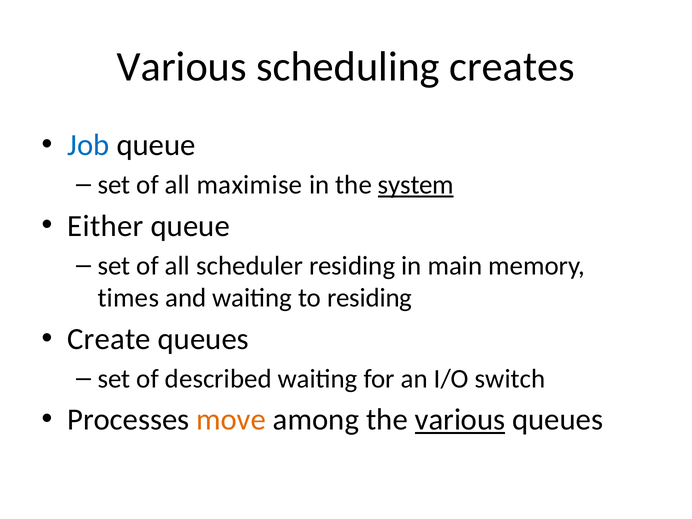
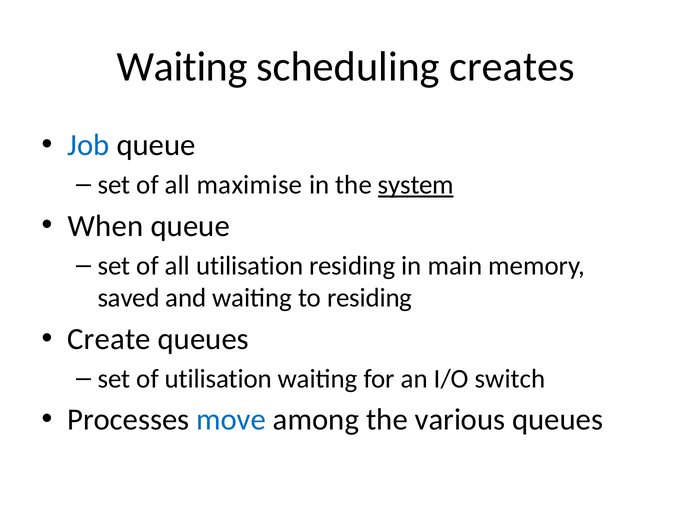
Various: Various -> Waiting (182, 67)
Either: Either -> When (105, 226)
all scheduler: scheduler -> utilisation (250, 266)
times: times -> saved (129, 298)
of described: described -> utilisation (218, 379)
move colour: orange -> blue (231, 420)
various underline: present -> none (460, 420)
